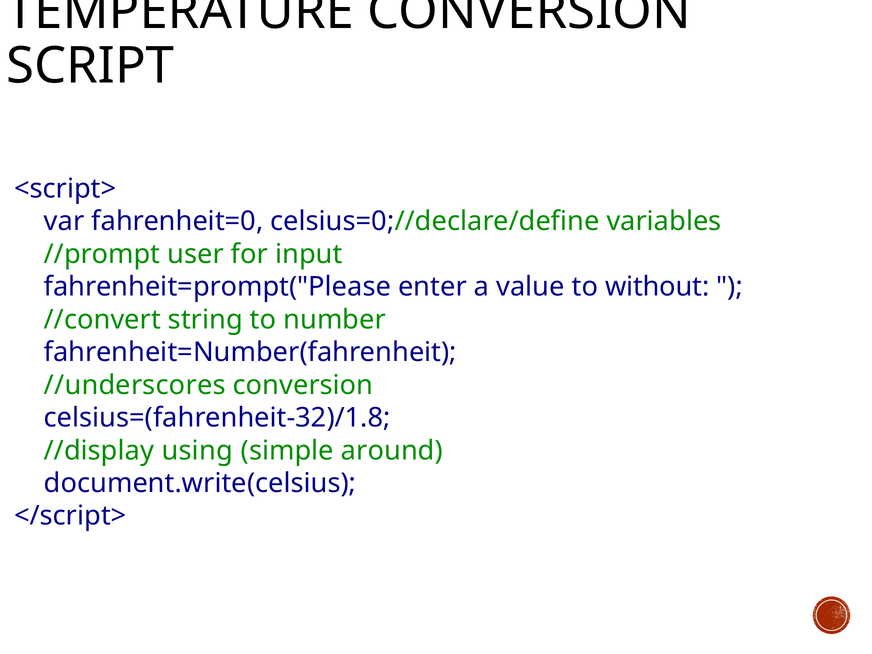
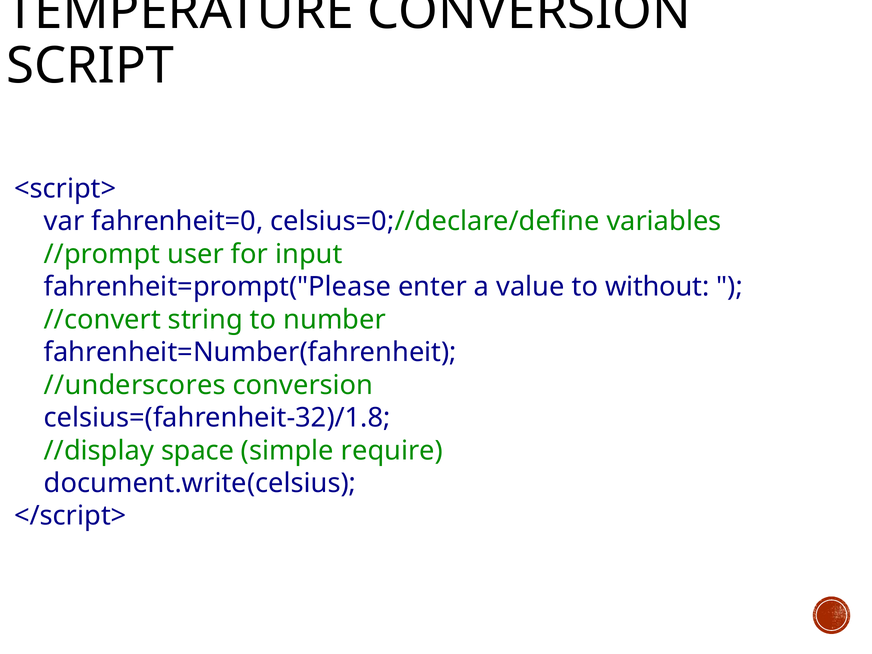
using: using -> space (198, 451)
around: around -> require (392, 451)
